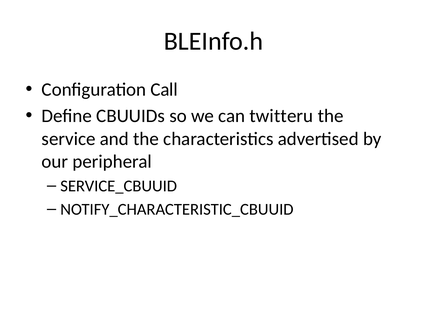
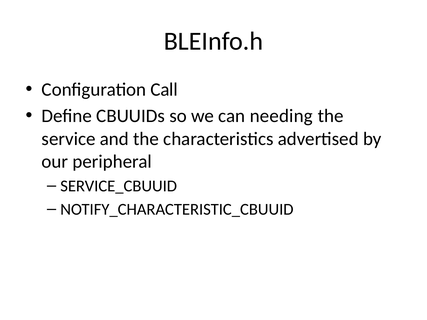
twitteru: twitteru -> needing (281, 116)
